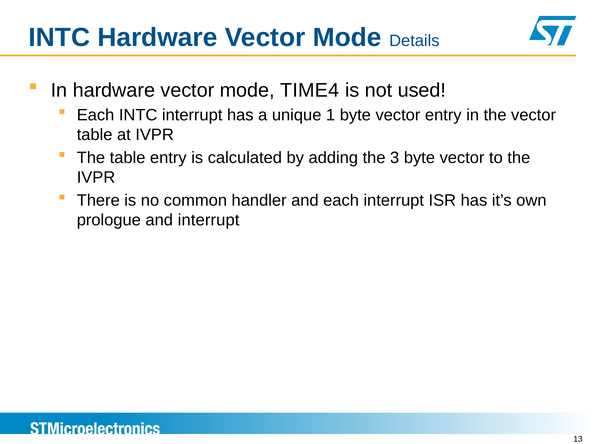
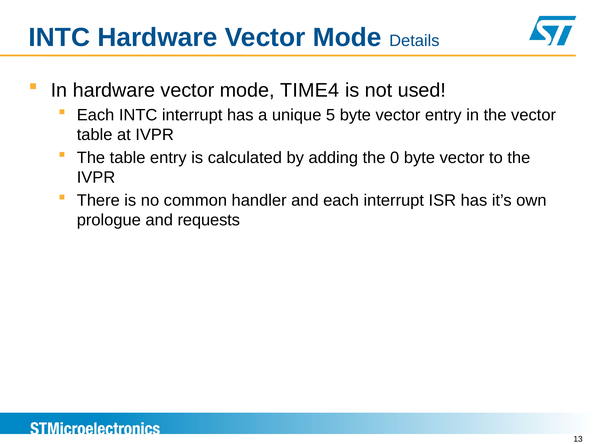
1: 1 -> 5 (331, 115)
3: 3 -> 0 (395, 158)
and interrupt: interrupt -> requests (209, 221)
